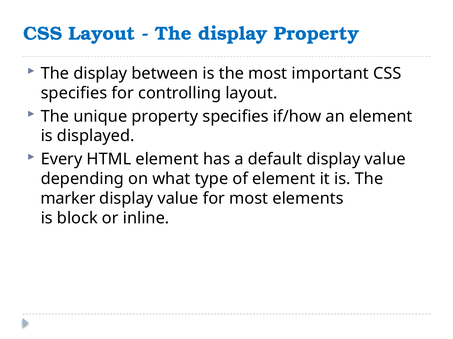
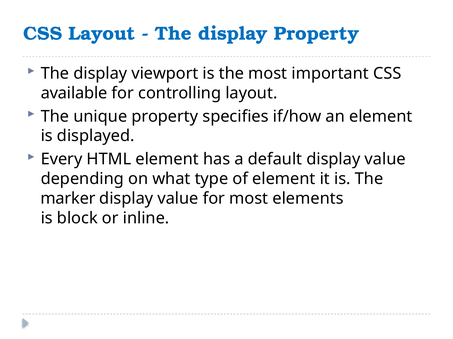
between: between -> viewport (165, 74)
specifies: specifies -> available (74, 93)
